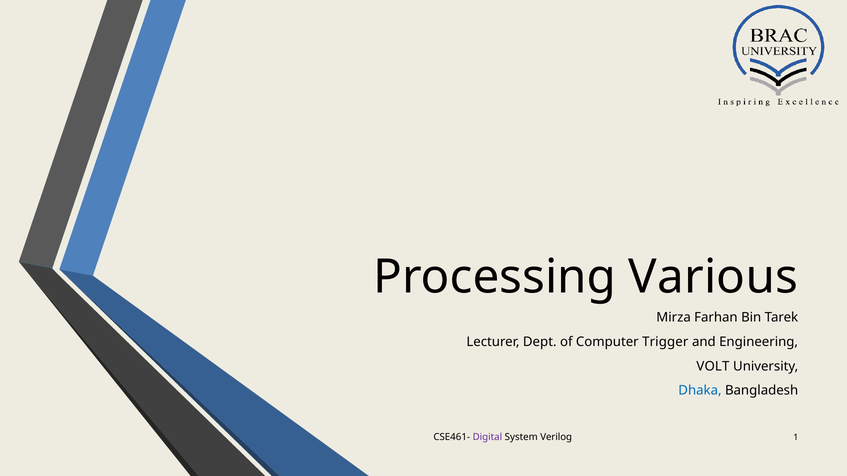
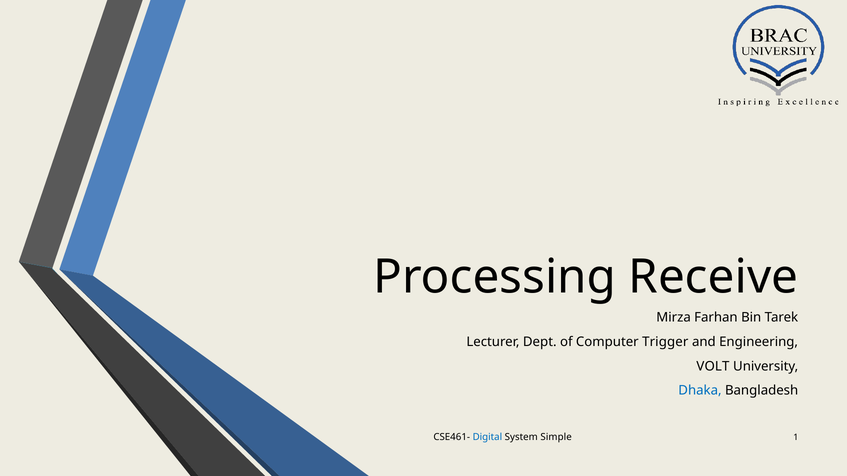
Various: Various -> Receive (713, 277)
Digital colour: purple -> blue (487, 438)
Verilog: Verilog -> Simple (556, 438)
